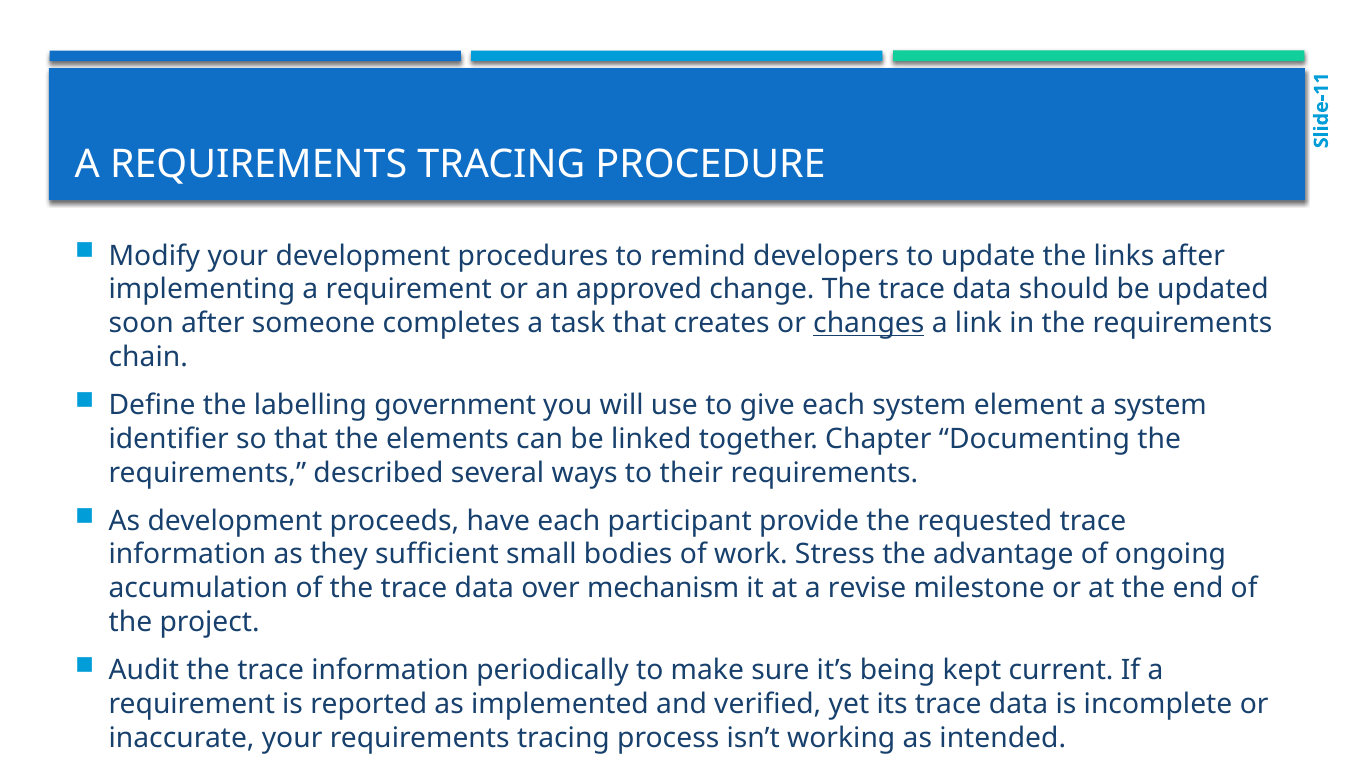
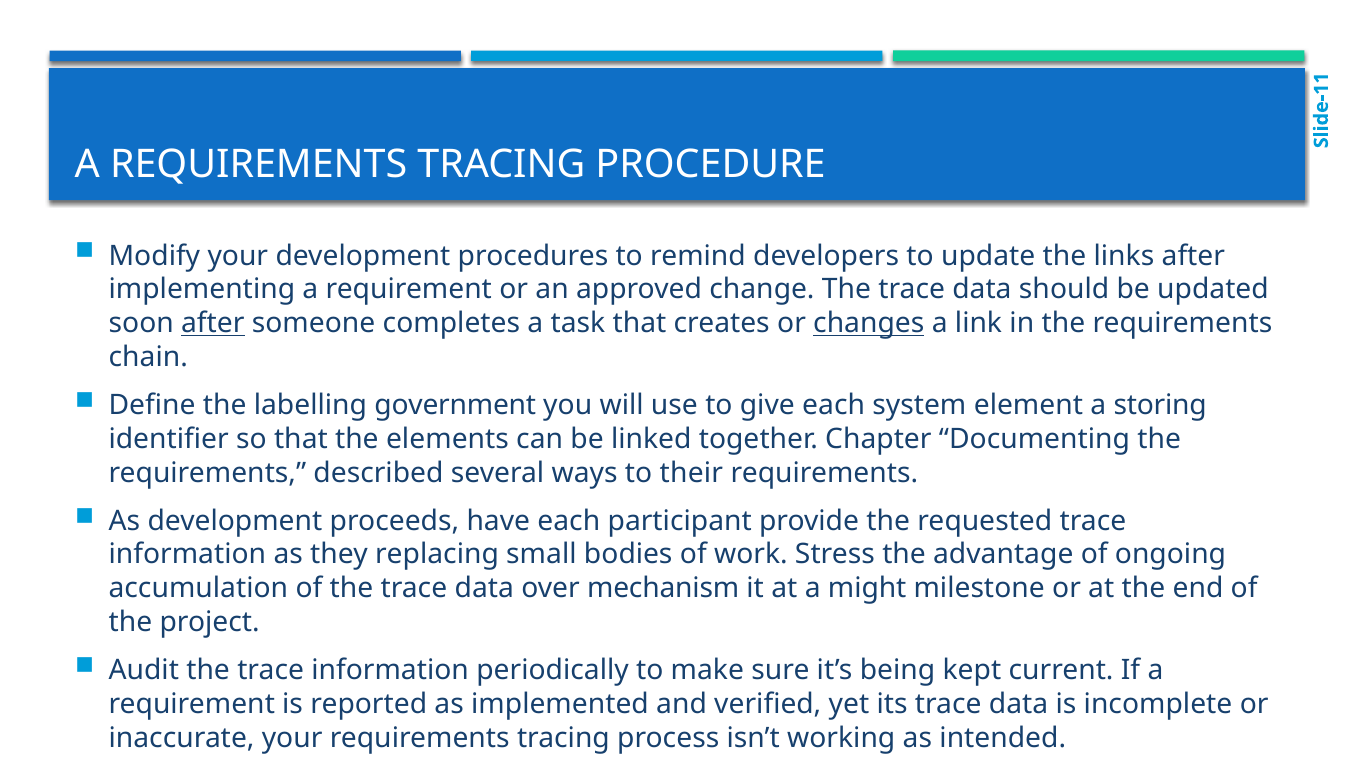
after underline: none -> present (213, 324)
a system: system -> storing (1160, 406)
sufficient: sufficient -> replacing (437, 555)
revise: revise -> might (867, 589)
